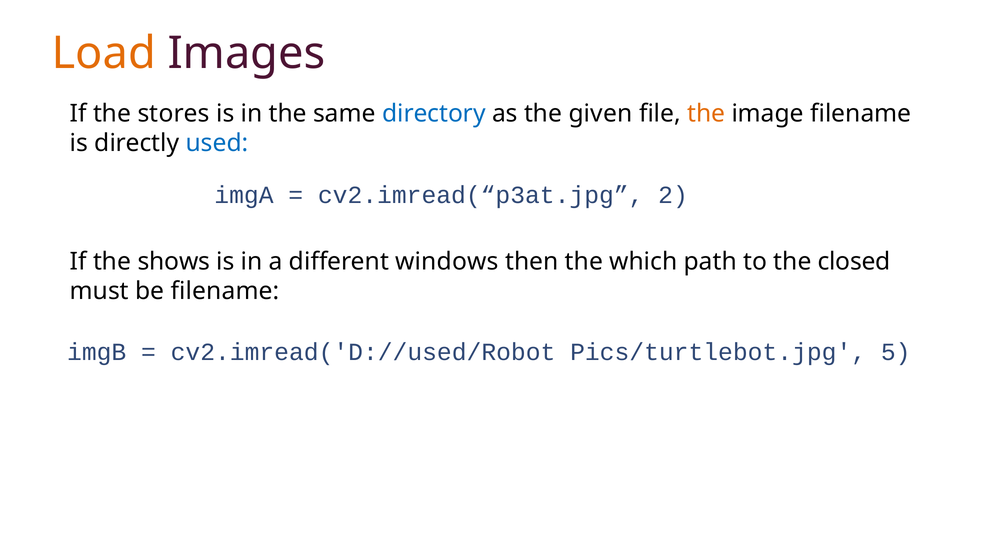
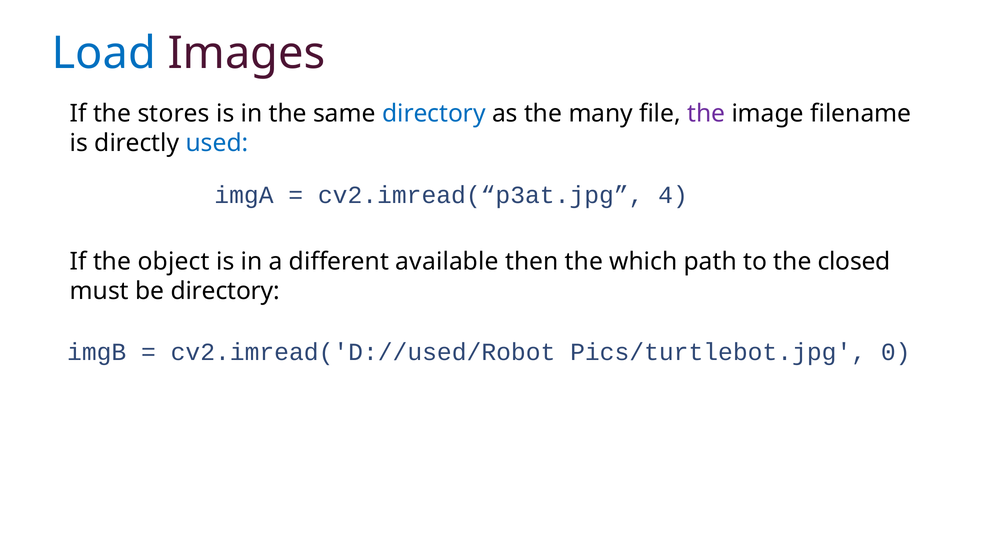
Load colour: orange -> blue (104, 53)
given: given -> many (601, 113)
the colour: orange -> purple (706, 113)
2: 2 -> 4 (673, 195)
shows: shows -> object (174, 261)
windows: windows -> available (447, 261)
be filename: filename -> directory (225, 291)
5: 5 -> 0 (896, 352)
